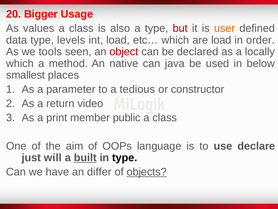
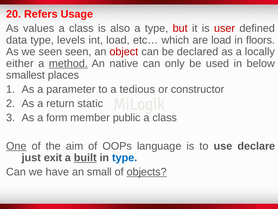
Bigger: Bigger -> Refers (41, 14)
user colour: orange -> red (225, 28)
order: order -> floors (261, 40)
we tools: tools -> seen (50, 52)
which: which -> either (20, 63)
method underline: none -> present (68, 63)
java: java -> only (175, 63)
video: video -> static (90, 103)
print: print -> form (57, 117)
One underline: none -> present (16, 146)
will: will -> exit (53, 157)
type colour: black -> blue (125, 157)
differ: differ -> small (99, 172)
